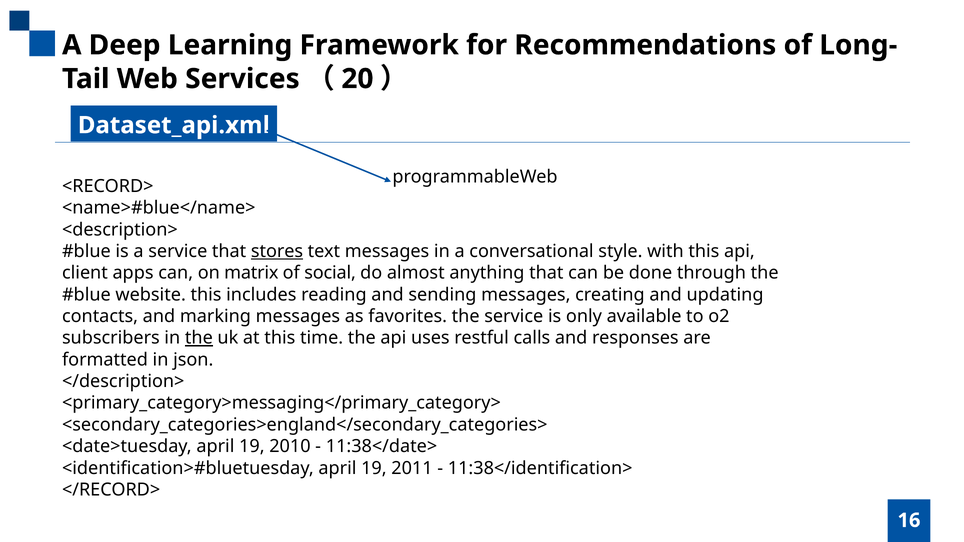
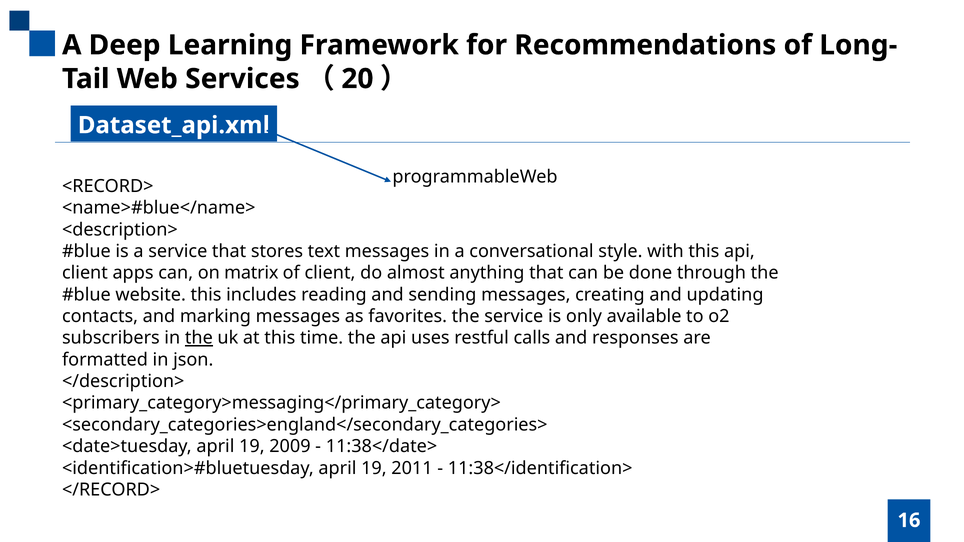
stores underline: present -> none (277, 251)
of social: social -> client (330, 273)
2010: 2010 -> 2009 (290, 447)
